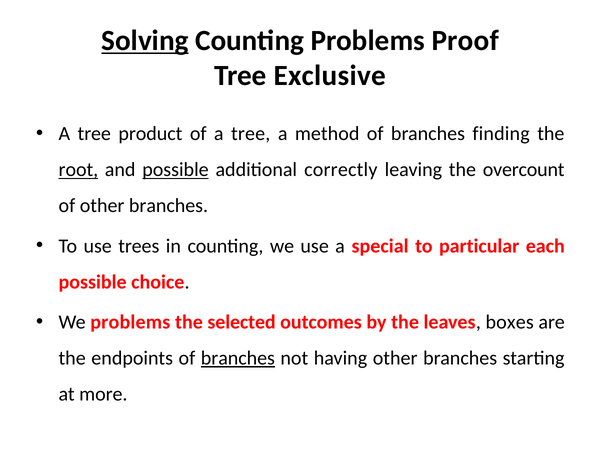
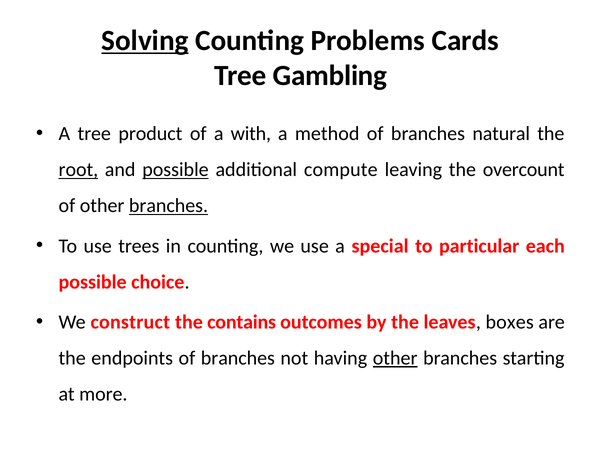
Proof: Proof -> Cards (465, 41)
Exclusive: Exclusive -> Gambling (330, 76)
of a tree: tree -> with (251, 134)
finding: finding -> natural (501, 134)
correctly: correctly -> compute (341, 170)
branches underline: none -> present (169, 206)
We problems: problems -> construct (130, 322)
selected: selected -> contains (242, 322)
branches underline: present -> none (238, 358)
other underline: none -> present (395, 358)
